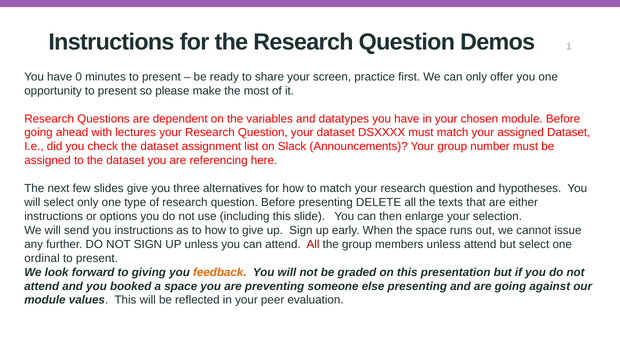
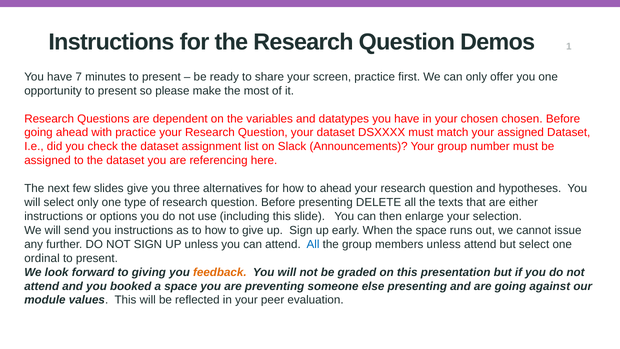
0: 0 -> 7 (79, 77)
chosen module: module -> chosen (522, 119)
with lectures: lectures -> practice (136, 133)
to match: match -> ahead (336, 188)
All colour: red -> blue (313, 244)
